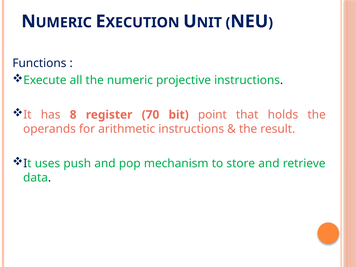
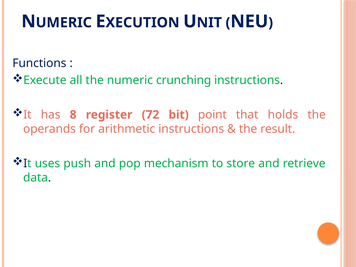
projective: projective -> crunching (184, 80)
70: 70 -> 72 (150, 115)
